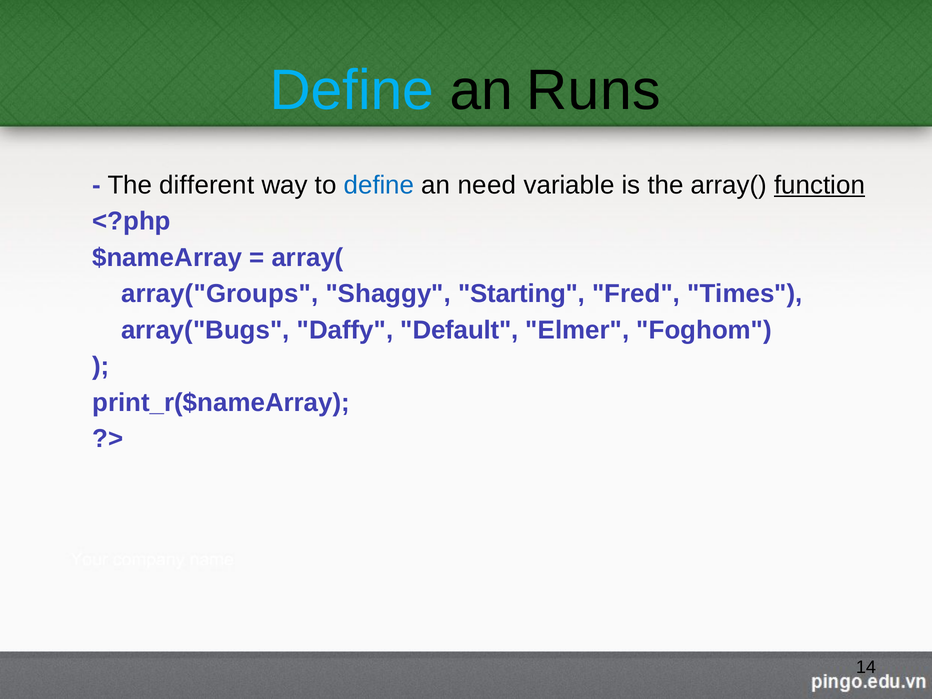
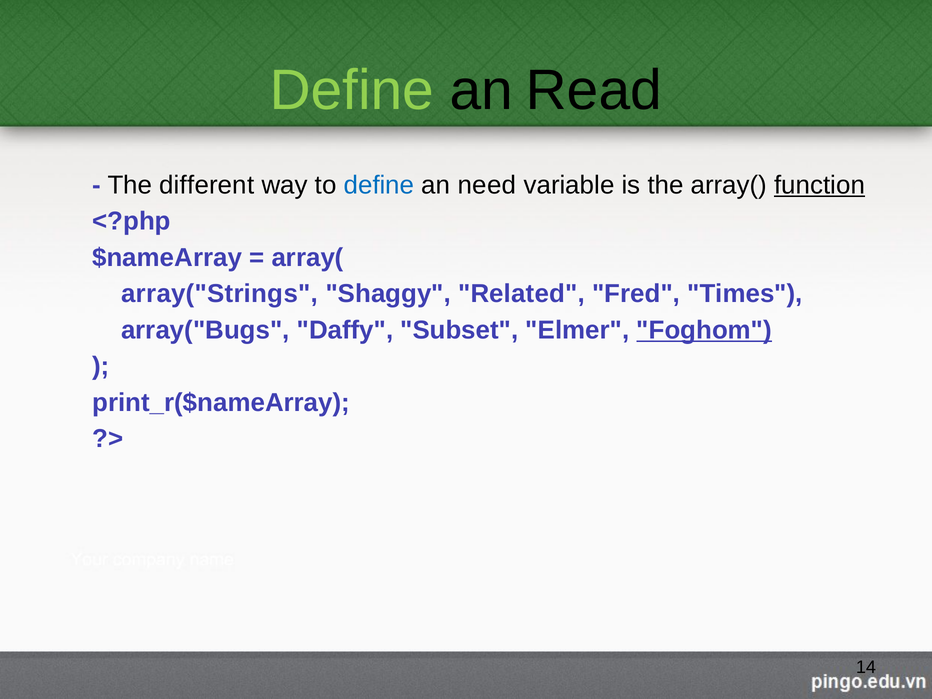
Define colour: light blue -> light green (352, 90)
Runs: Runs -> Read (594, 90)
array("Groups: array("Groups -> array("Strings (220, 294)
Starting: Starting -> Related (521, 294)
Default: Default -> Subset (459, 330)
Foghom underline: none -> present (704, 330)
